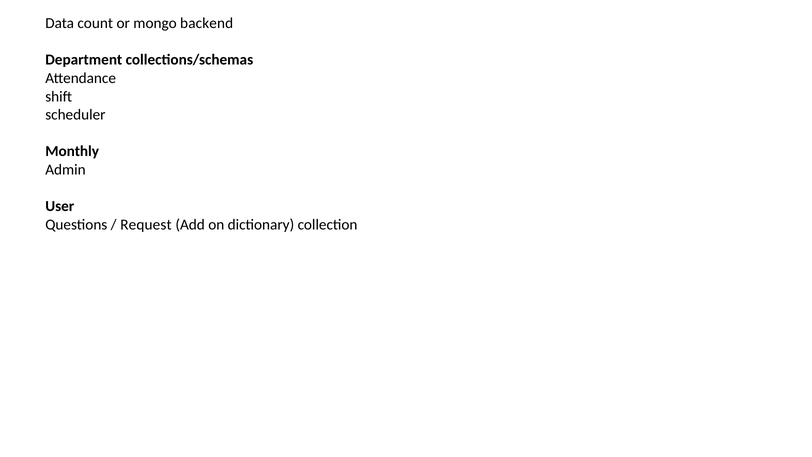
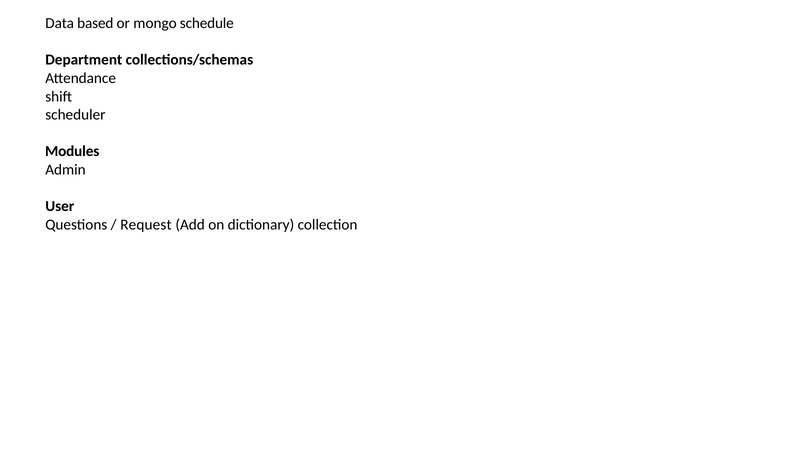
count: count -> based (95, 23)
backend: backend -> schedule (207, 23)
Monthly: Monthly -> Modules (72, 151)
